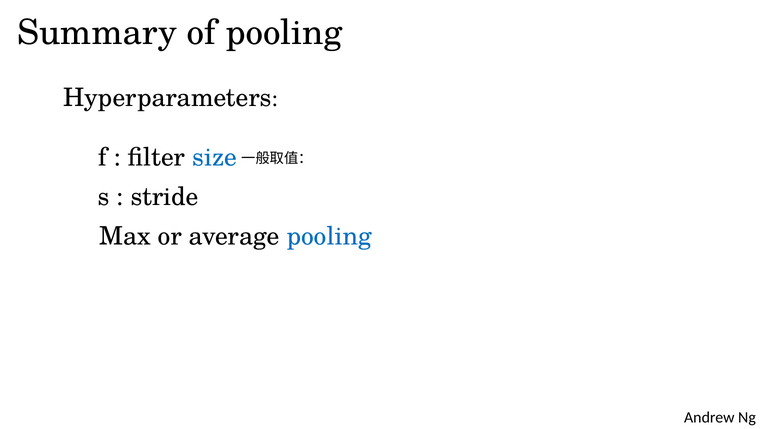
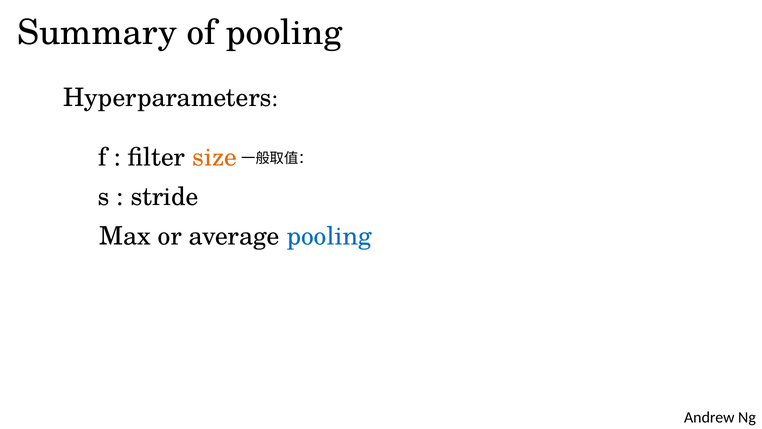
size colour: blue -> orange (215, 157)
